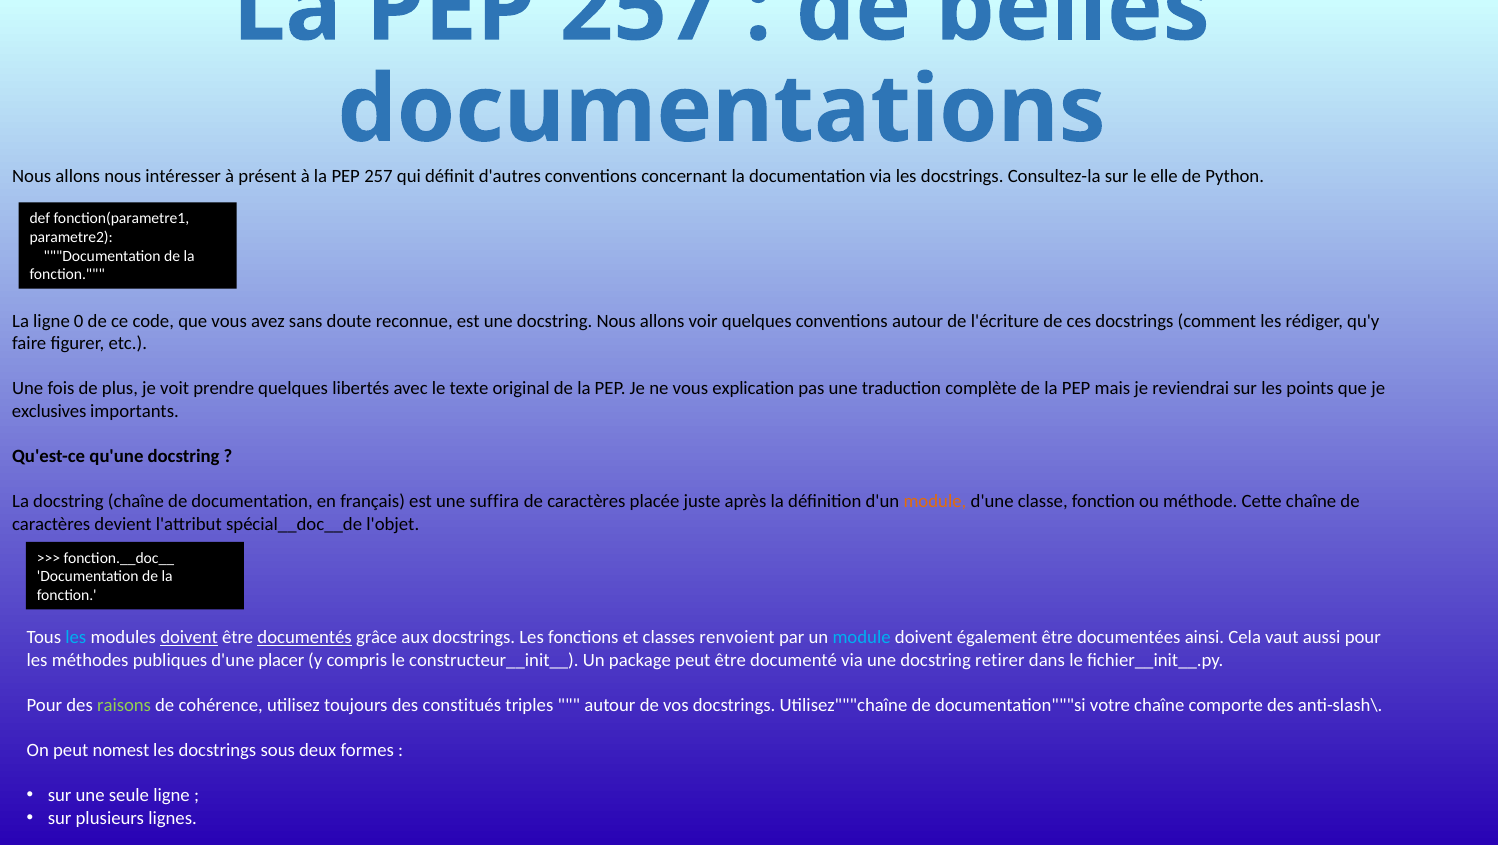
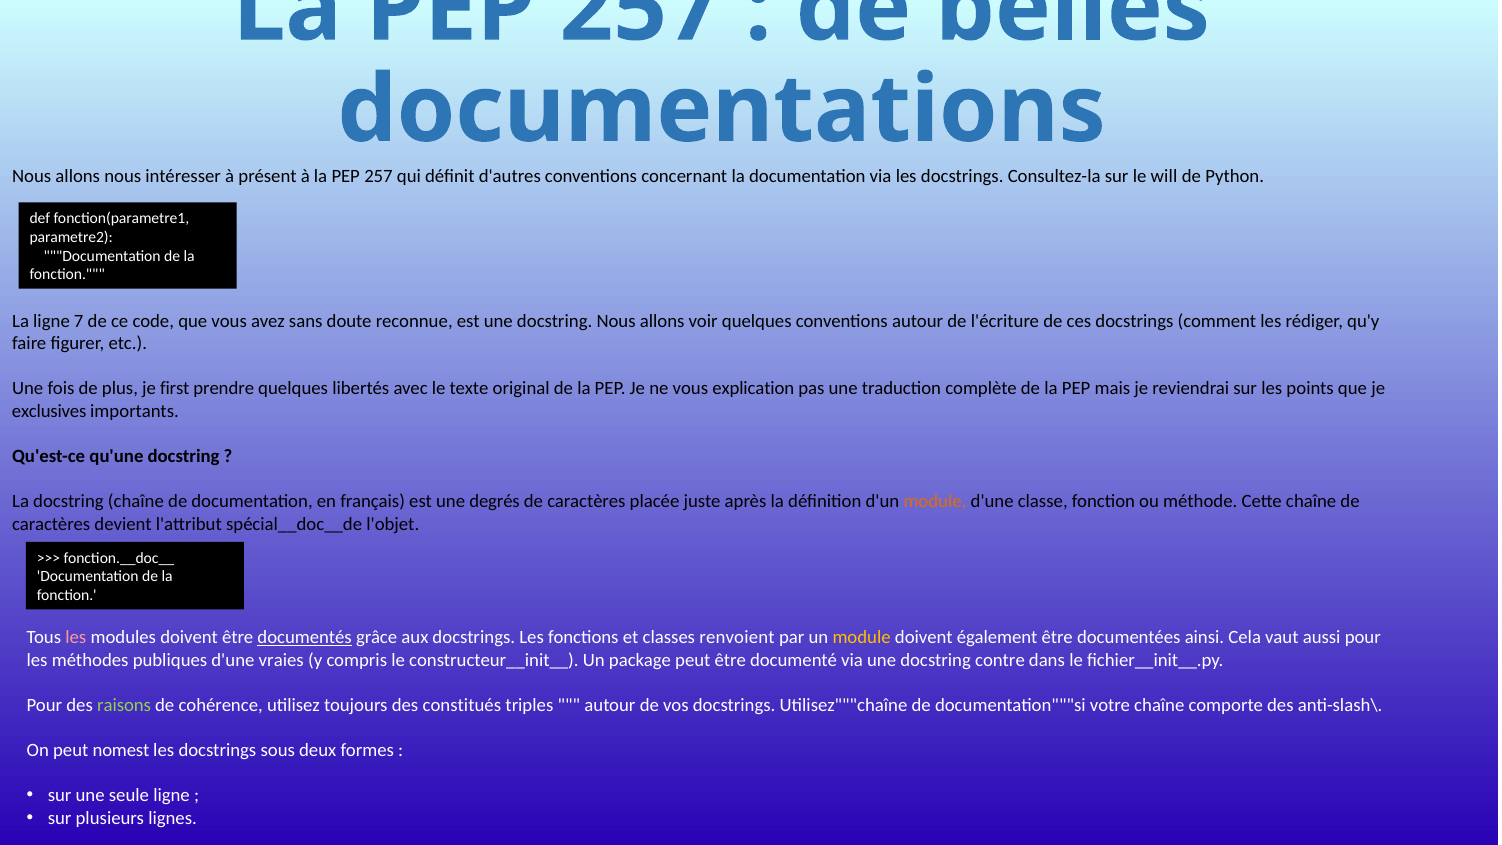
elle: elle -> will (1164, 176)
0: 0 -> 7 (79, 321)
voit: voit -> first (175, 389)
suffira: suffira -> degrés (495, 501)
les colour: light blue -> pink (76, 638)
doivent underline: present -> none (189, 638)
module colour: light blue -> yellow (862, 638)
placer: placer -> vraies (281, 660)
retirer: retirer -> contre (1000, 660)
